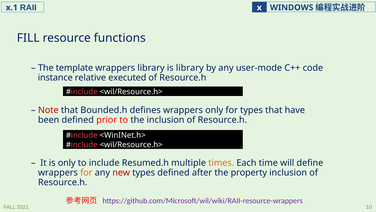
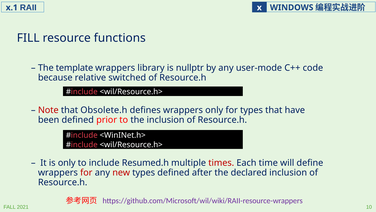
is library: library -> nullptr (190, 68)
instance: instance -> because (55, 77)
executed: executed -> switched (127, 77)
Bounded.h: Bounded.h -> Obsolete.h (104, 110)
times colour: orange -> red (221, 163)
for colour: orange -> red (86, 172)
property: property -> declared (249, 172)
